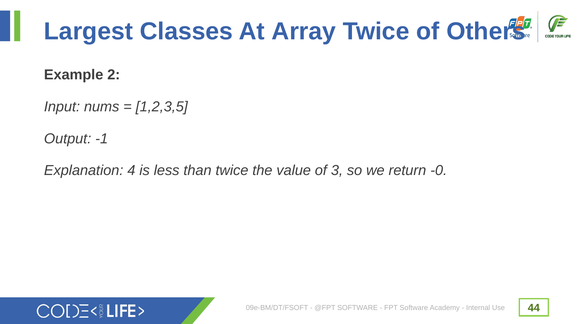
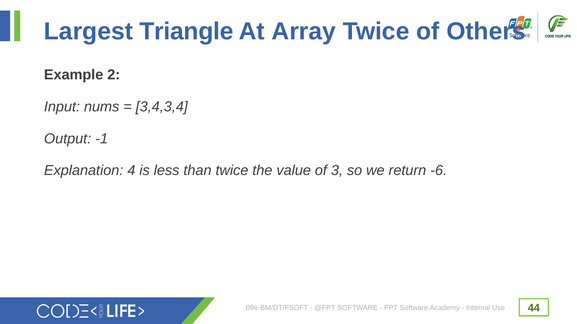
Classes: Classes -> Triangle (186, 31)
1,2,3,5: 1,2,3,5 -> 3,4,3,4 (162, 107)
-0: -0 -> -6 (439, 171)
